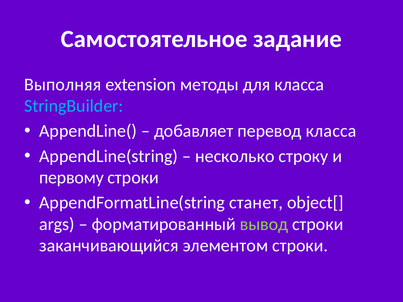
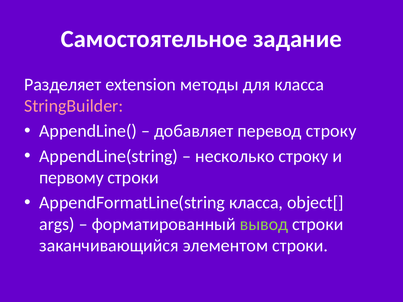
Выполняя: Выполняя -> Разделяет (63, 85)
StringBuilder colour: light blue -> pink (74, 106)
перевод класса: класса -> строку (331, 131)
AppendFormatLine(string станет: станет -> класса (256, 203)
